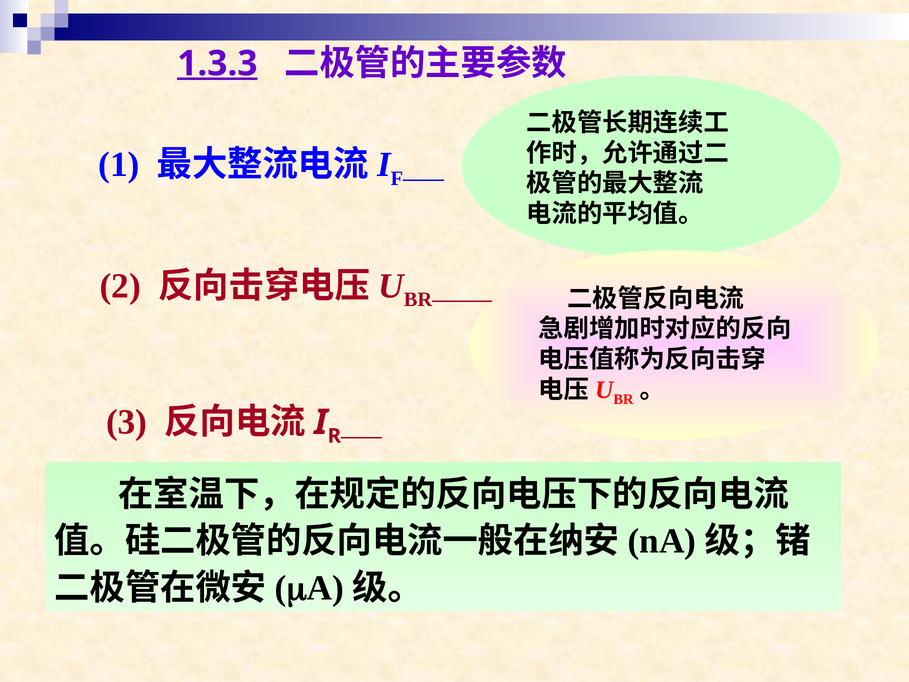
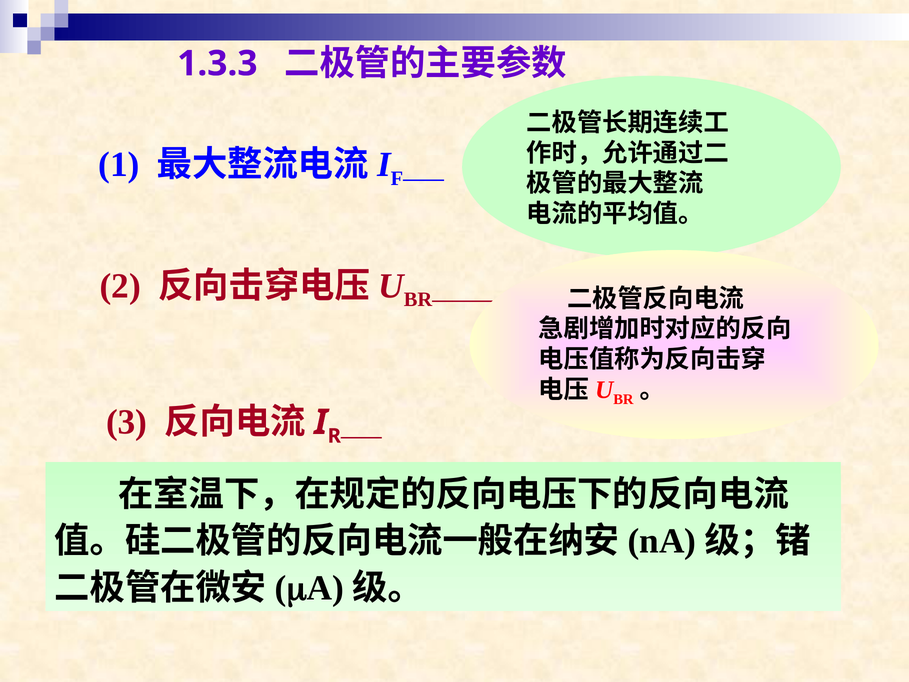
1.3.3 underline: present -> none (217, 64)
